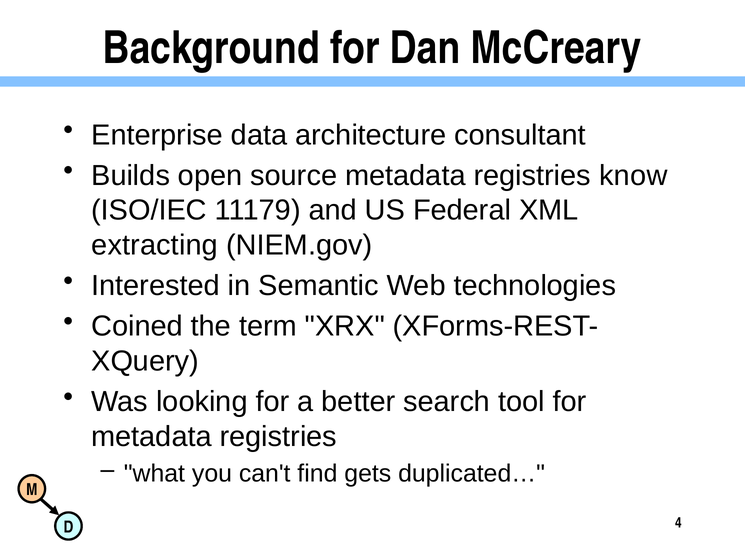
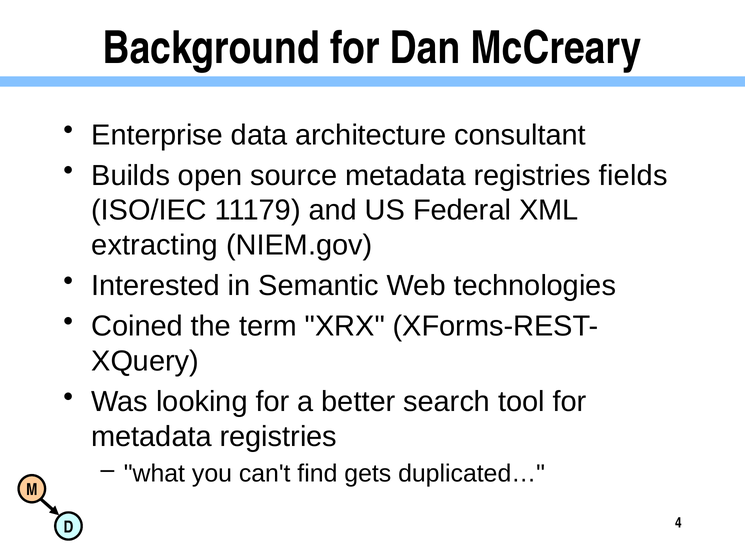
know: know -> fields (633, 175)
